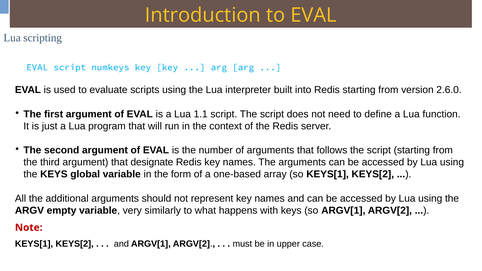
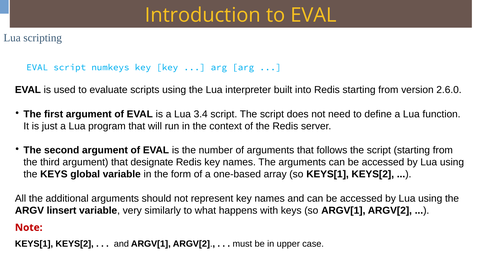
1.1: 1.1 -> 3.4 (201, 114)
empty: empty -> linsert (62, 211)
